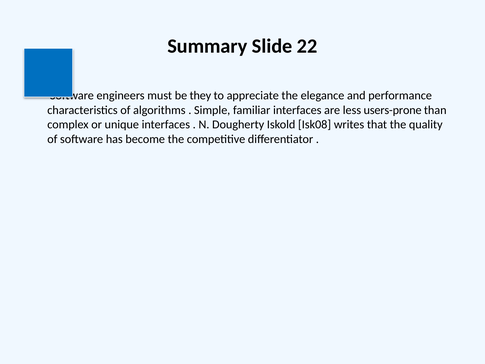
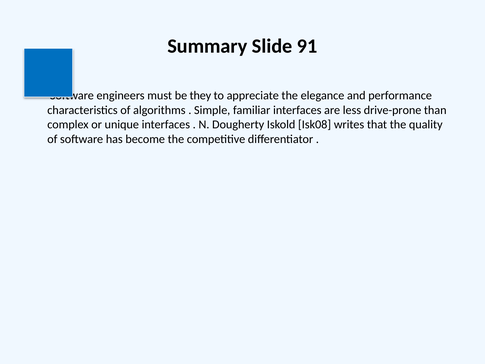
22: 22 -> 91 (307, 46)
users-prone: users-prone -> drive-prone (393, 110)
